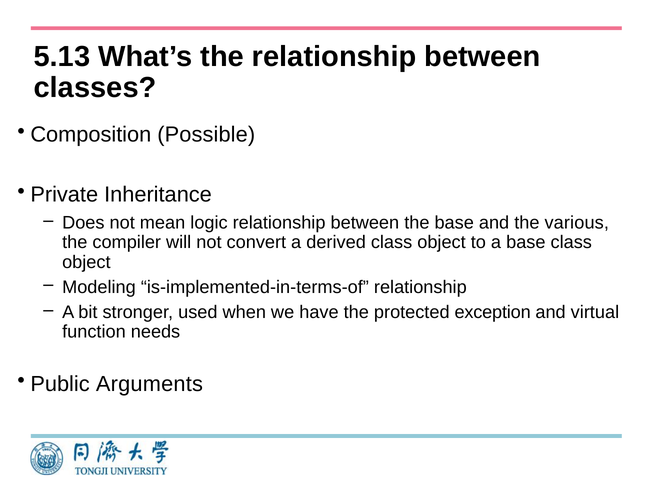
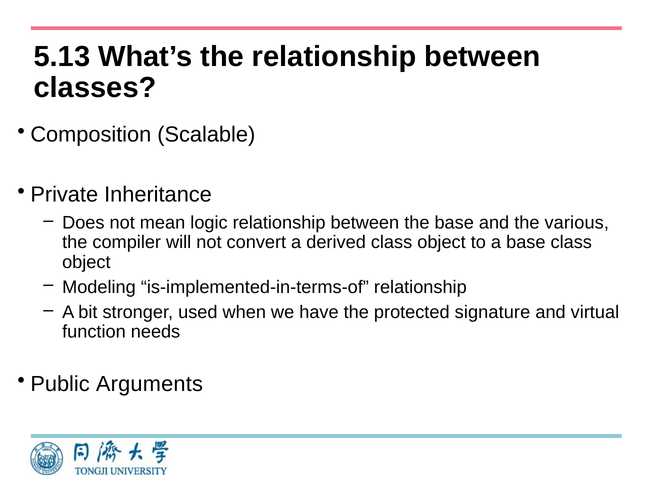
Possible: Possible -> Scalable (206, 135)
exception: exception -> signature (492, 312)
